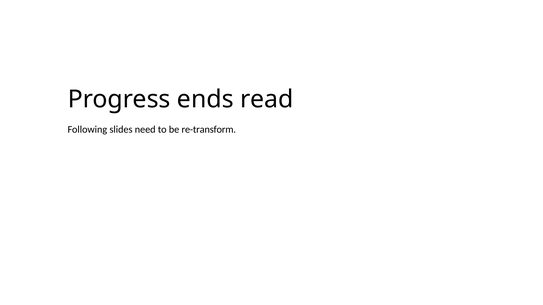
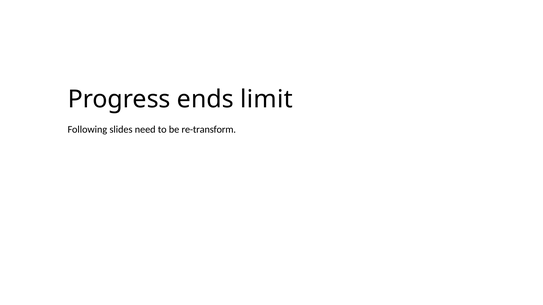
read: read -> limit (267, 99)
